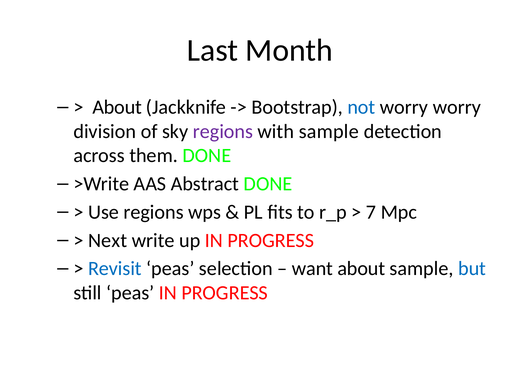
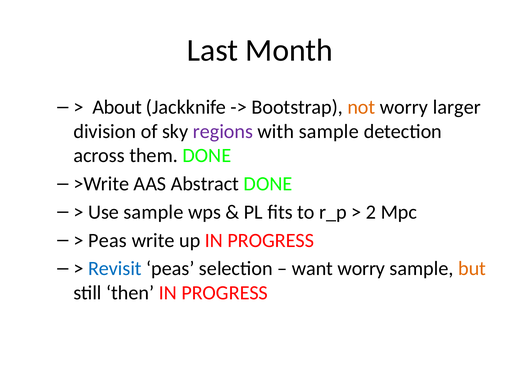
not colour: blue -> orange (361, 107)
worry worry: worry -> larger (457, 107)
Use regions: regions -> sample (153, 212)
7: 7 -> 2 (371, 212)
Next: Next -> Peas (108, 240)
want about: about -> worry (361, 269)
but colour: blue -> orange (472, 269)
still peas: peas -> then (130, 293)
